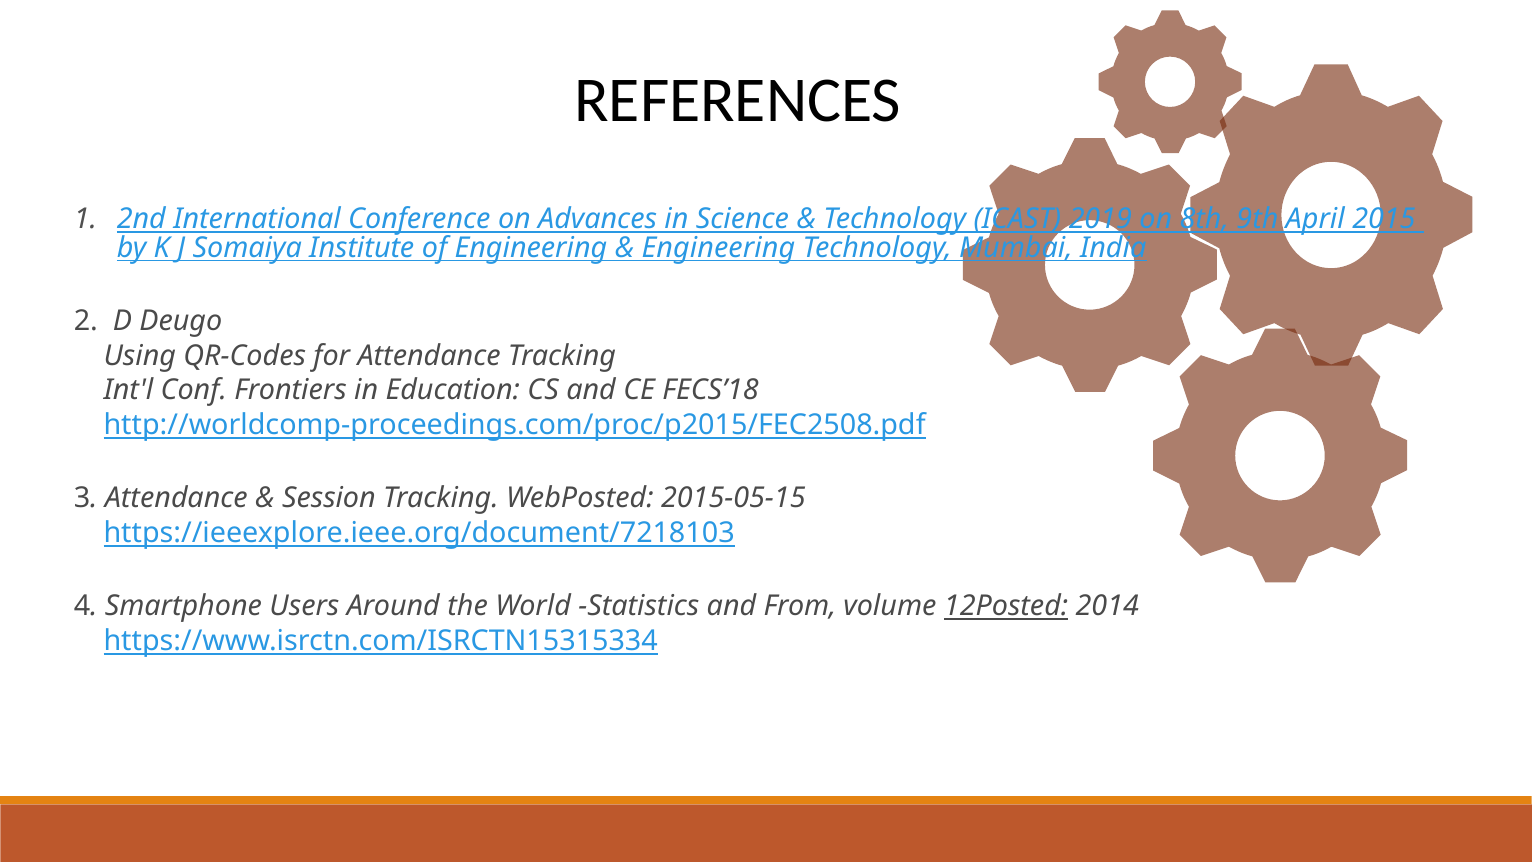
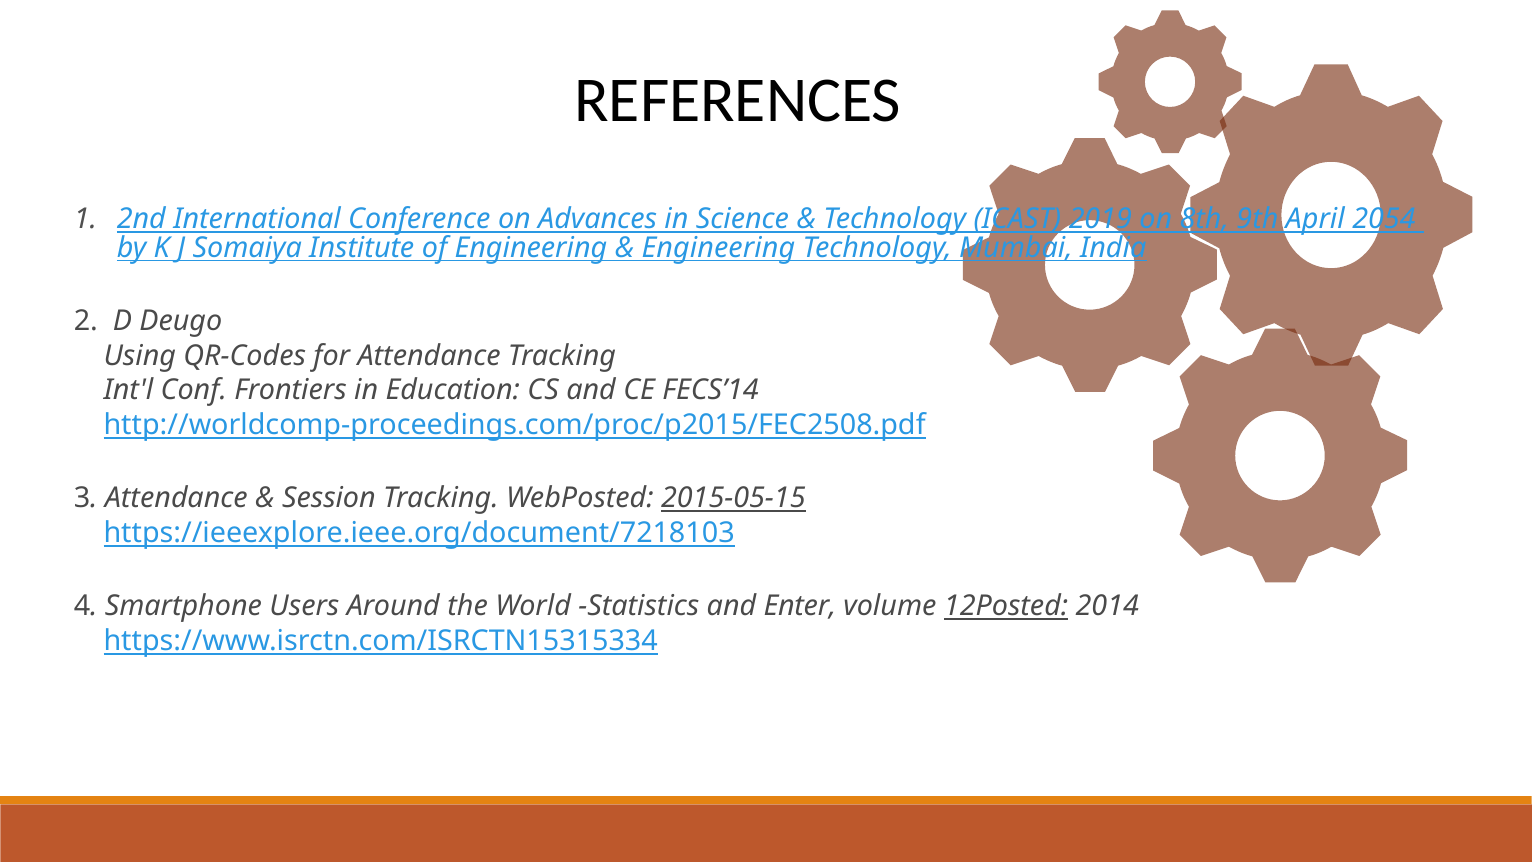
2015: 2015 -> 2054 (1384, 219)
FECS’18: FECS’18 -> FECS’14 (711, 390)
2015-05-15 underline: none -> present (733, 498)
From: From -> Enter (800, 606)
